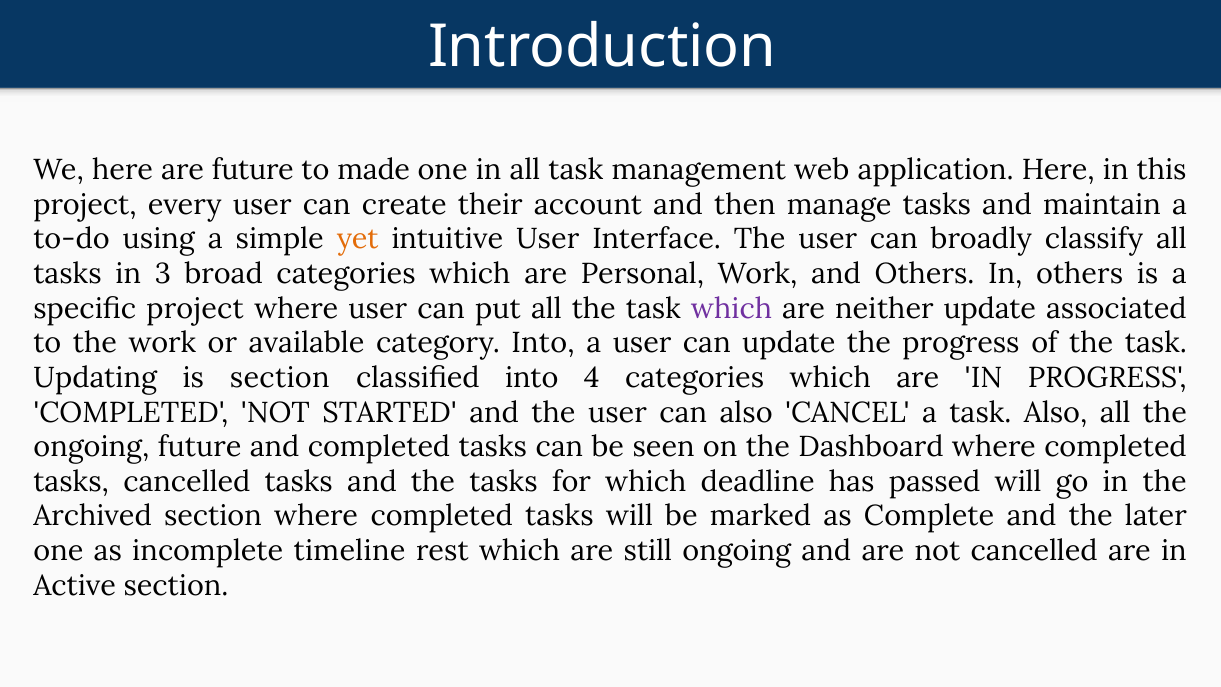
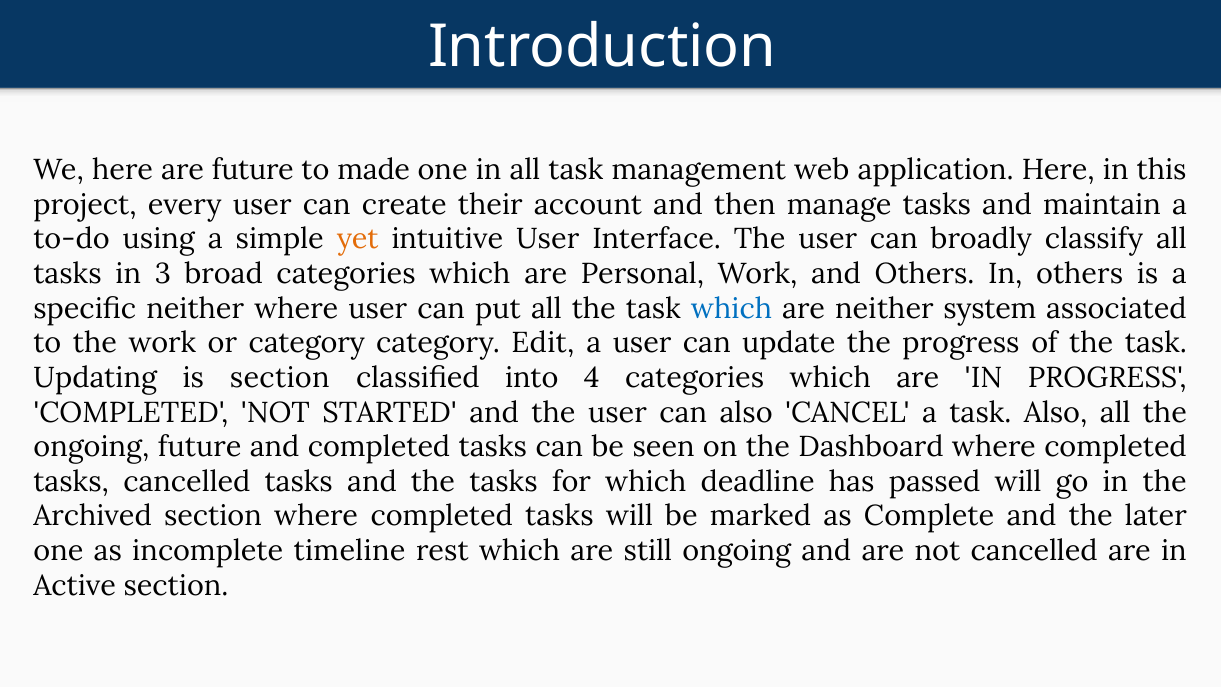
specific project: project -> neither (195, 309)
which colour: purple -> blue (732, 309)
neither update: update -> system (990, 309)
or available: available -> category (307, 343)
category Into: Into -> Edit (543, 343)
